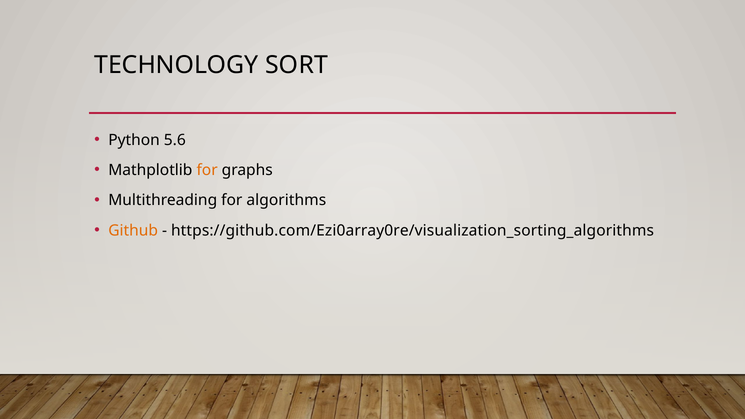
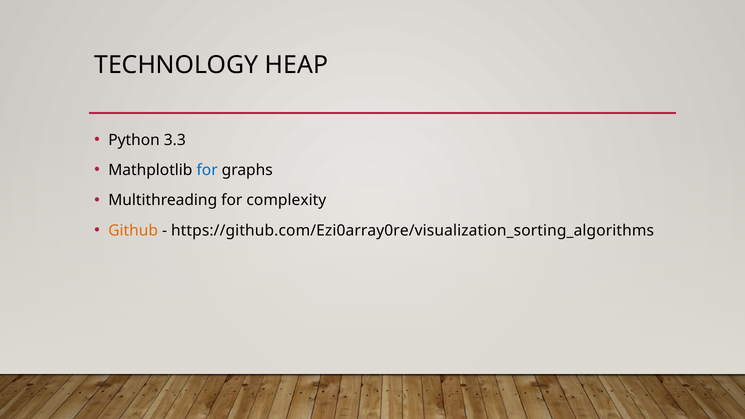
SORT: SORT -> HEAP (297, 65)
5.6: 5.6 -> 3.3 (175, 140)
for colour: orange -> blue (207, 170)
algorithms: algorithms -> complexity (286, 200)
